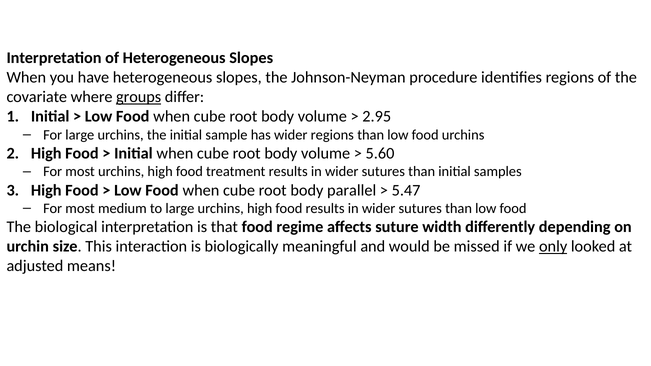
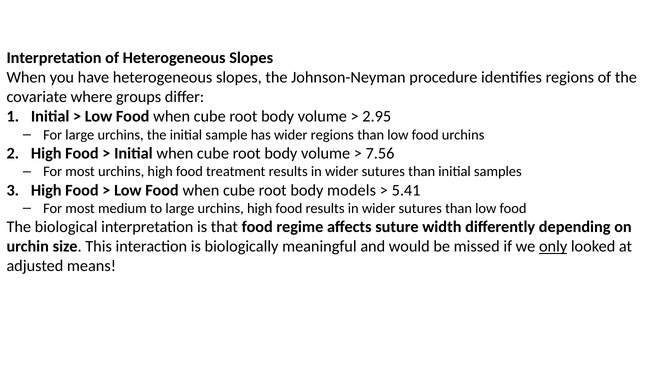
groups underline: present -> none (139, 97)
5.60: 5.60 -> 7.56 (380, 153)
parallel: parallel -> models (352, 190)
5.47: 5.47 -> 5.41 (406, 190)
